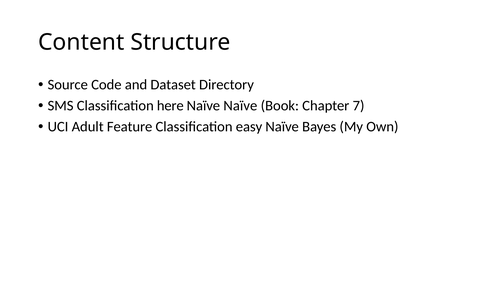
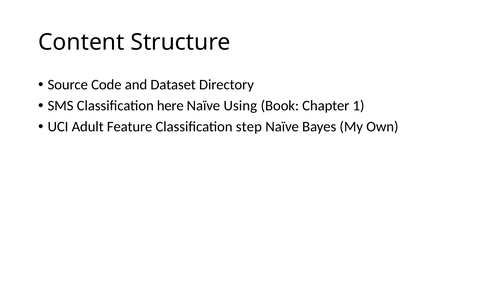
Naïve Naïve: Naïve -> Using (240, 106)
7: 7 -> 1 (359, 106)
easy: easy -> step (249, 127)
